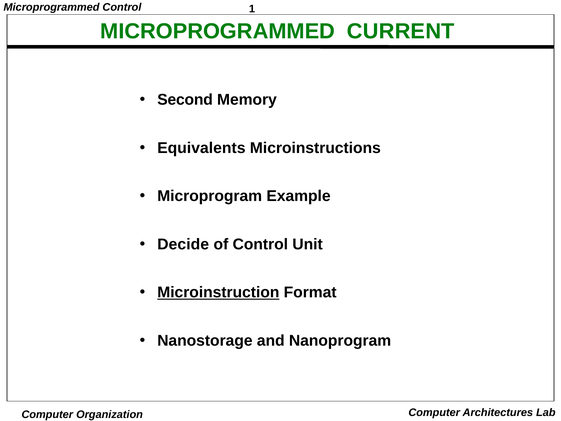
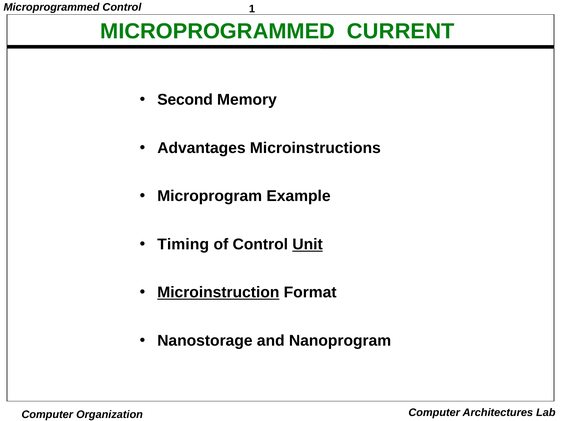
Equivalents: Equivalents -> Advantages (201, 148)
Decide: Decide -> Timing (183, 244)
Unit underline: none -> present (308, 244)
